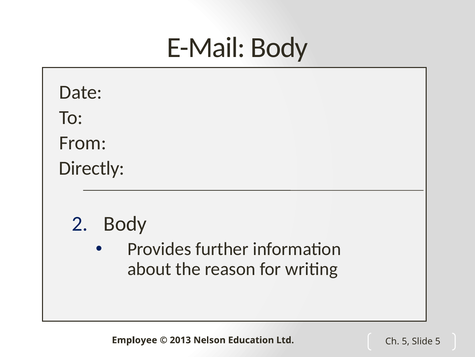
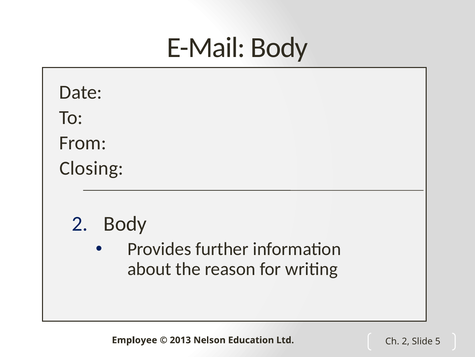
Directly: Directly -> Closing (92, 168)
Ch 5: 5 -> 2 (406, 341)
